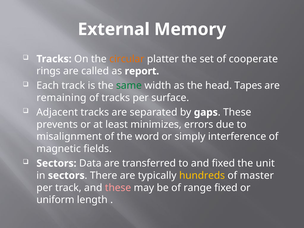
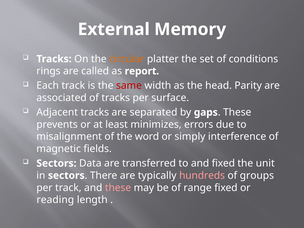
cooperate: cooperate -> conditions (253, 59)
same colour: green -> red (129, 86)
Tapes: Tapes -> Parity (248, 86)
remaining: remaining -> associated (62, 98)
hundreds colour: yellow -> pink (202, 176)
master: master -> groups (257, 176)
uniform: uniform -> reading (55, 200)
